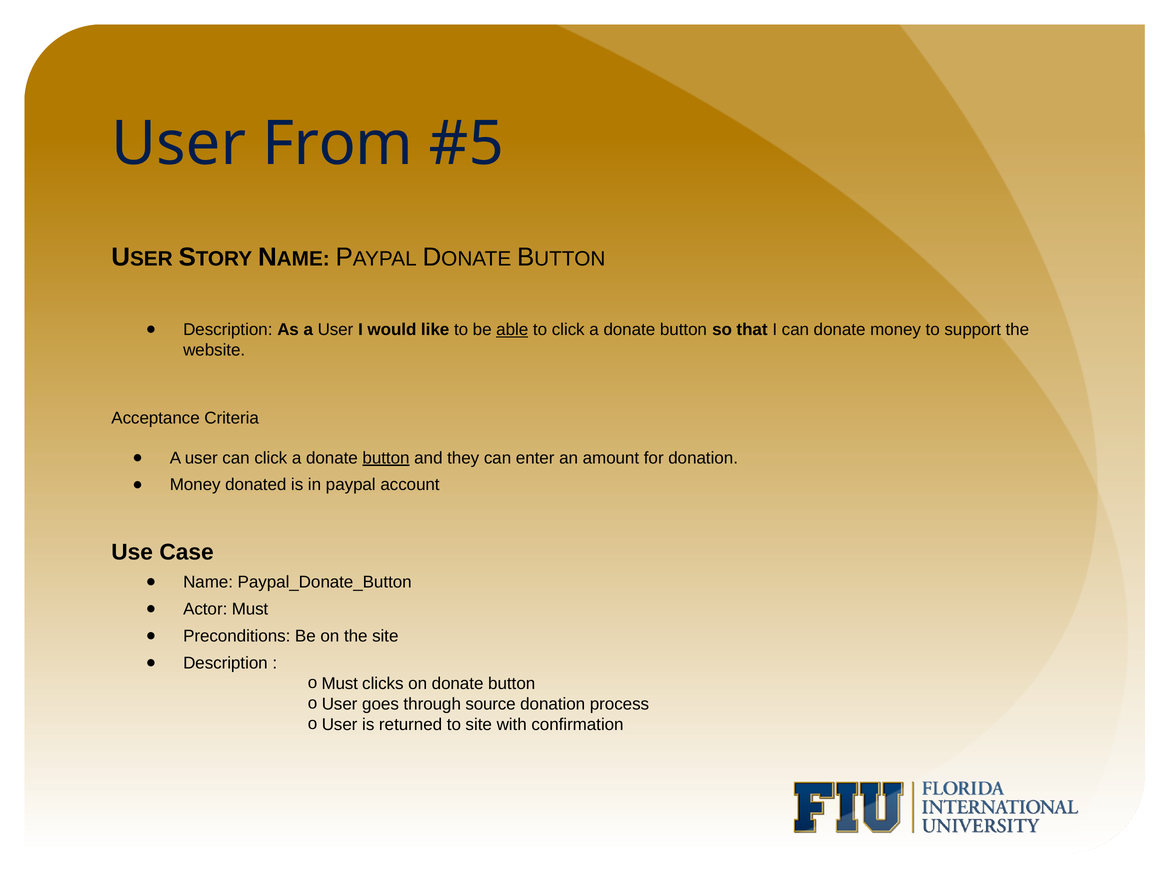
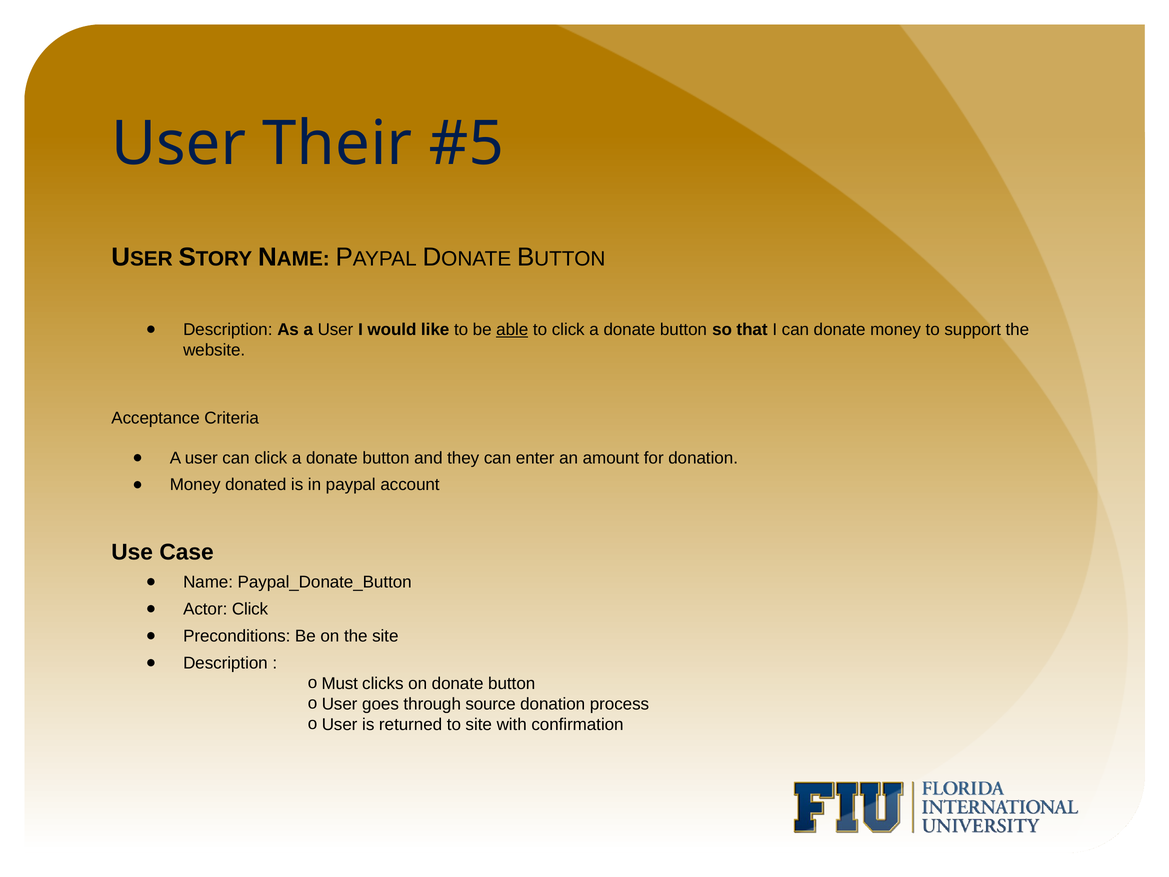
From: From -> Their (337, 144)
button underline: present -> none (386, 458)
Actor Must: Must -> Click (250, 609)
